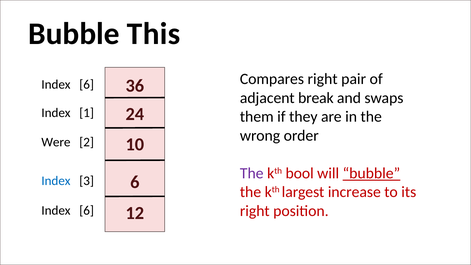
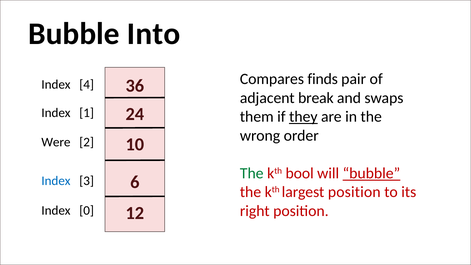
This: This -> Into (154, 34)
Compares right: right -> finds (323, 79)
6: 6 -> 4 (87, 84)
they underline: none -> present (303, 117)
The colour: purple -> green (252, 173)
largest increase: increase -> position (354, 192)
6: 6 -> 0 (87, 210)
